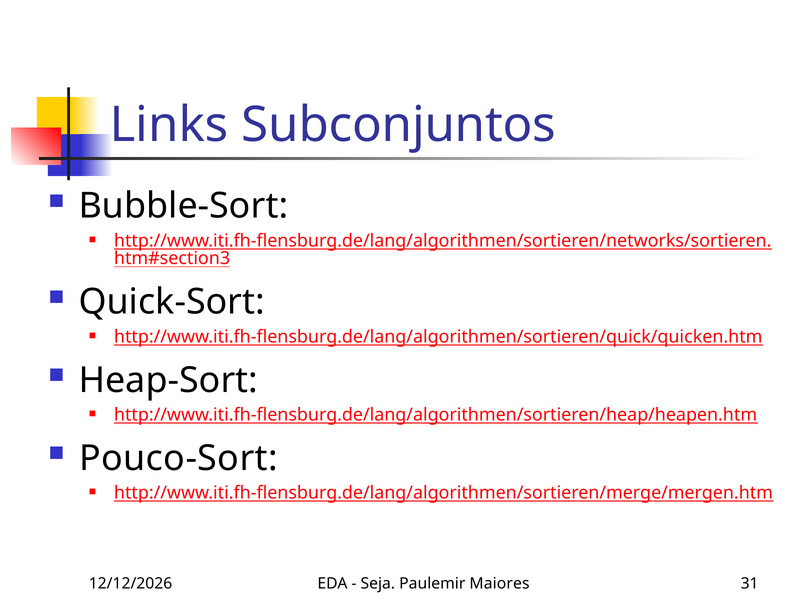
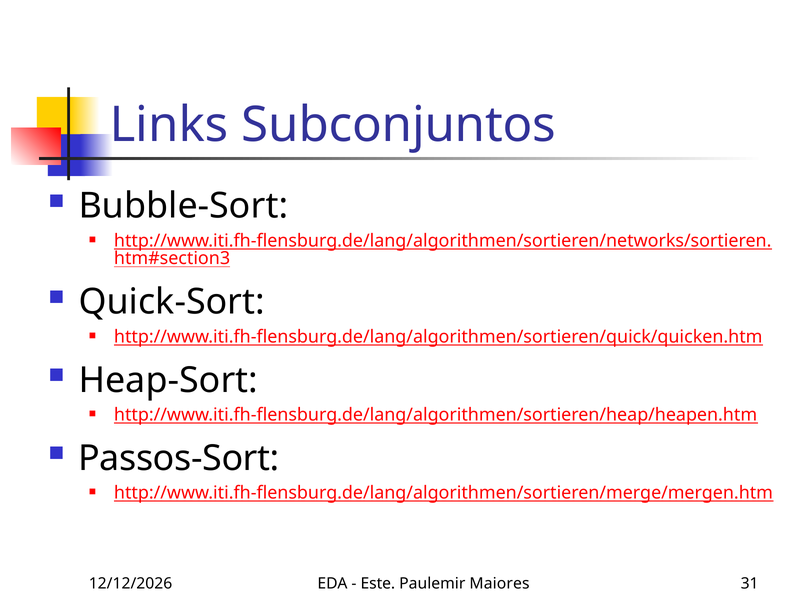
Pouco-Sort: Pouco-Sort -> Passos-Sort (179, 459)
Seja: Seja -> Este (378, 584)
